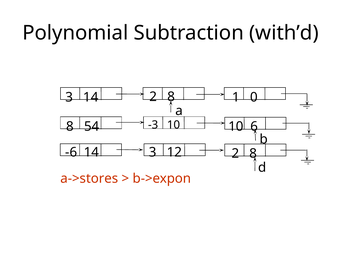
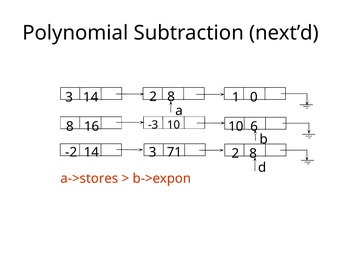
with’d: with’d -> next’d (284, 33)
54: 54 -> 16 (92, 126)
12: 12 -> 71 (174, 152)
-6: -6 -> -2 (71, 152)
